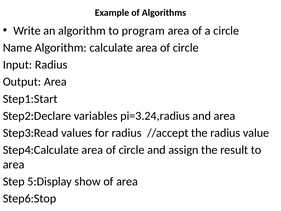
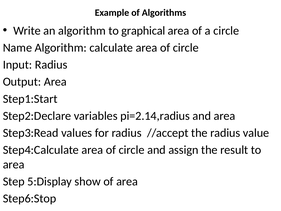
program: program -> graphical (143, 31)
pi=3.24,radius: pi=3.24,radius -> pi=2.14,radius (155, 116)
